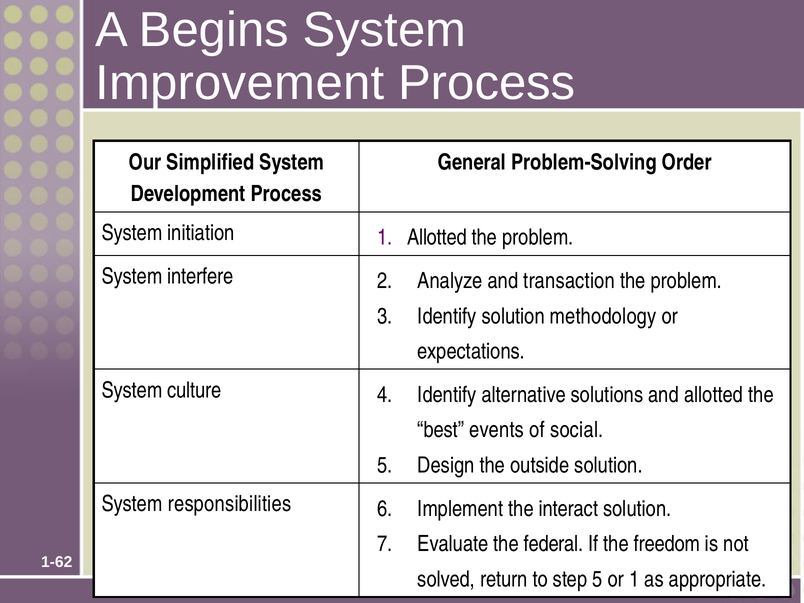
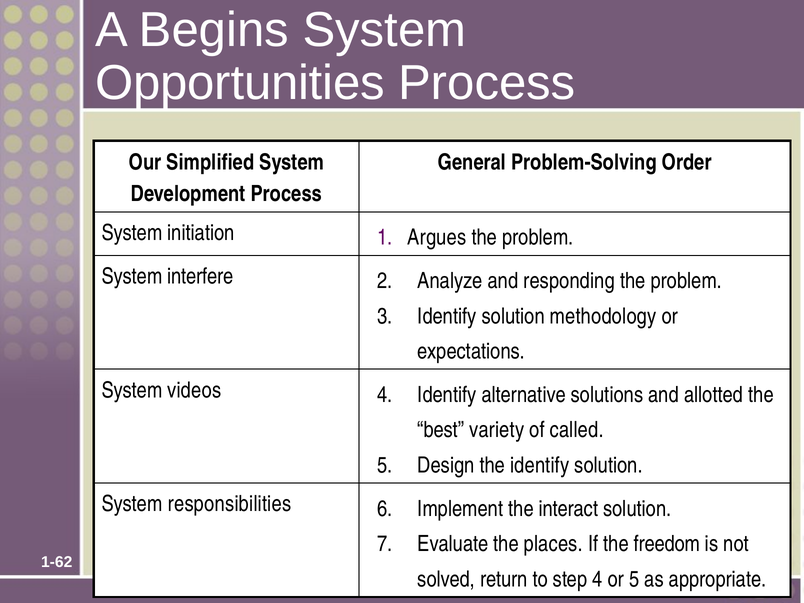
Improvement: Improvement -> Opportunities (240, 83)
1 Allotted: Allotted -> Argues (437, 238)
transaction: transaction -> responding (569, 281)
culture: culture -> videos (194, 390)
events: events -> variety (497, 430)
social: social -> called (577, 430)
the outside: outside -> identify (540, 465)
federal: federal -> places (553, 544)
step 5: 5 -> 4 (598, 579)
or 1: 1 -> 5 (634, 579)
